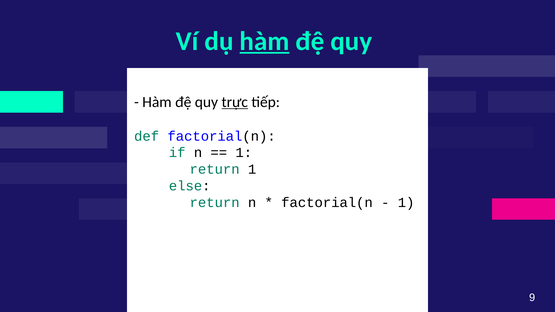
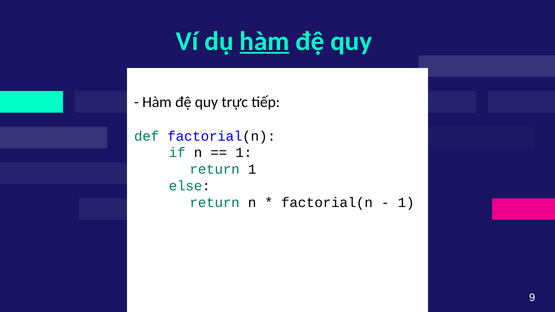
trực underline: present -> none (235, 102)
